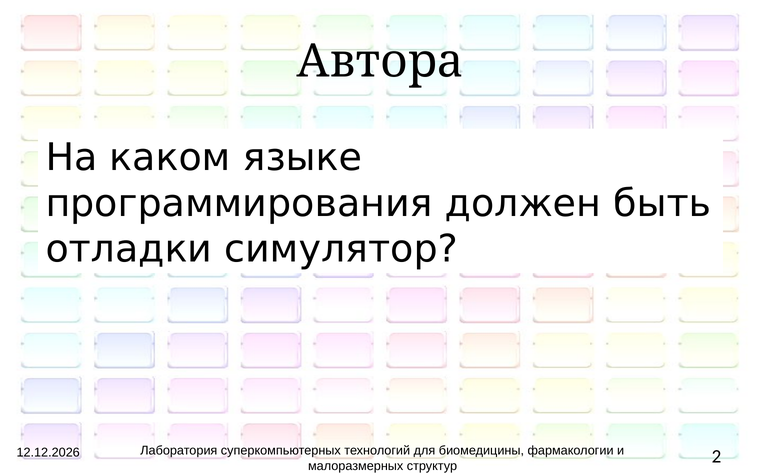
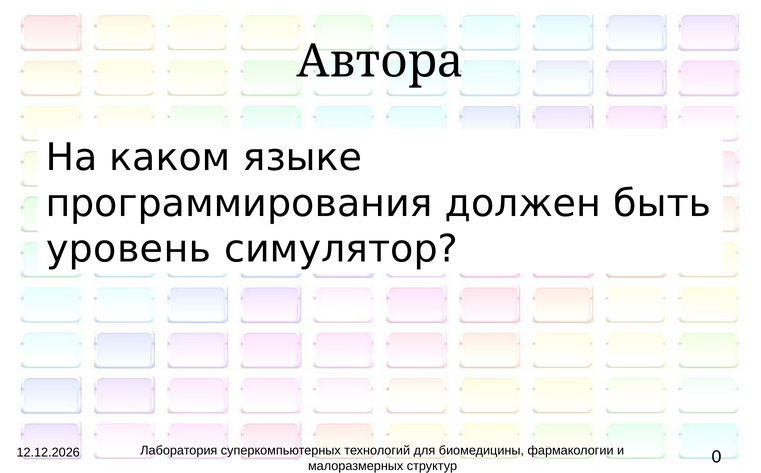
отладки: отладки -> уровень (129, 249)
2: 2 -> 0 (717, 457)
